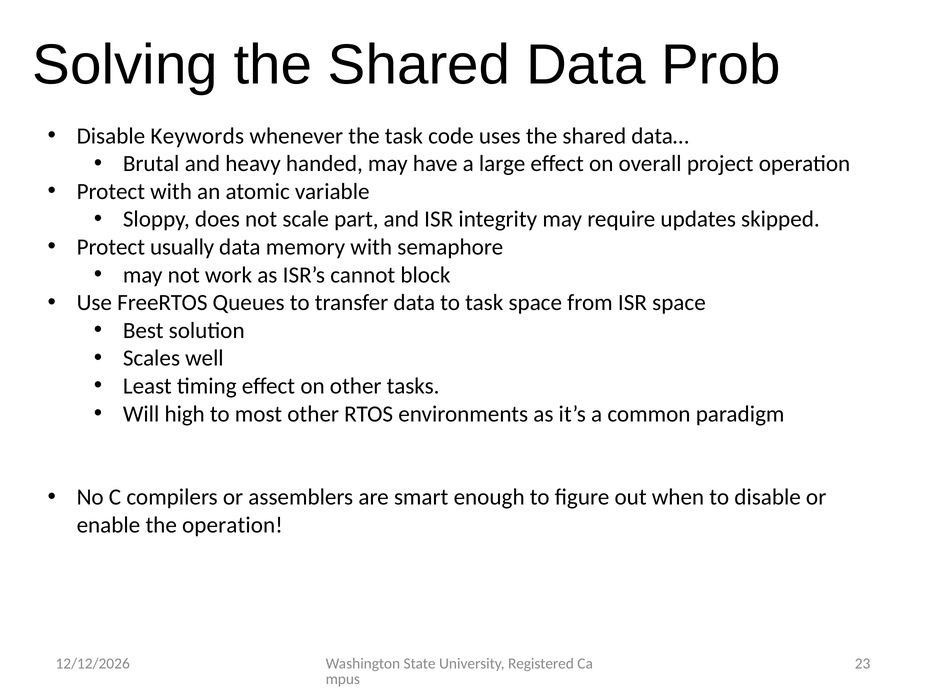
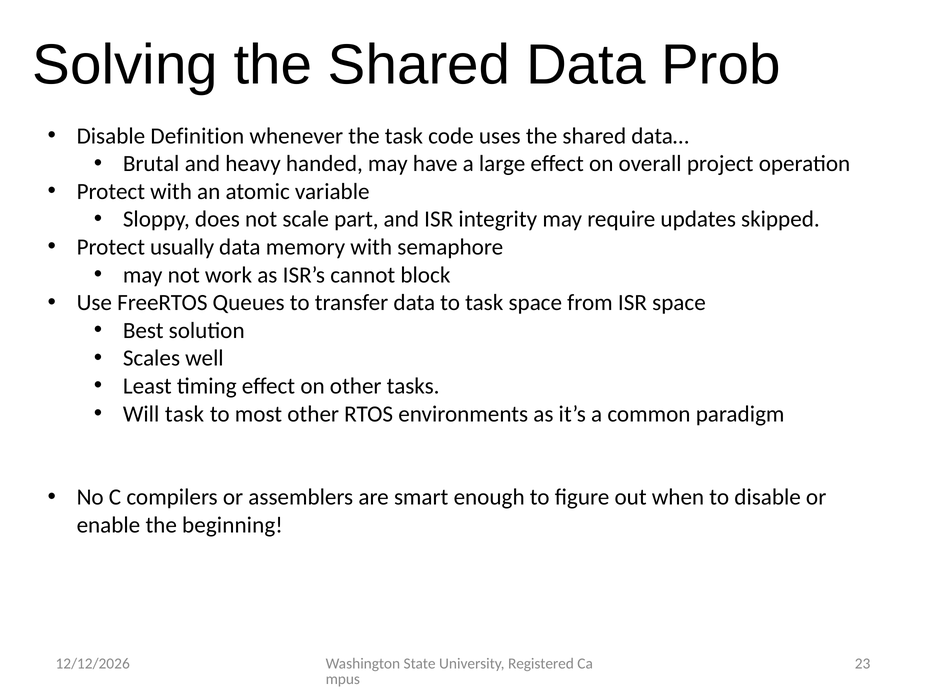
Keywords: Keywords -> Definition (197, 136)
Will high: high -> task (185, 414)
the operation: operation -> beginning (232, 525)
